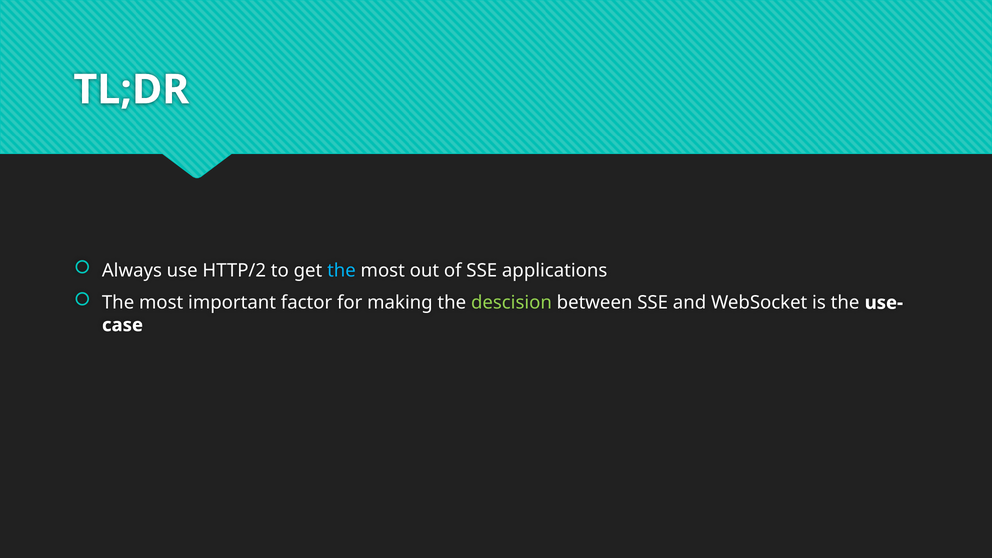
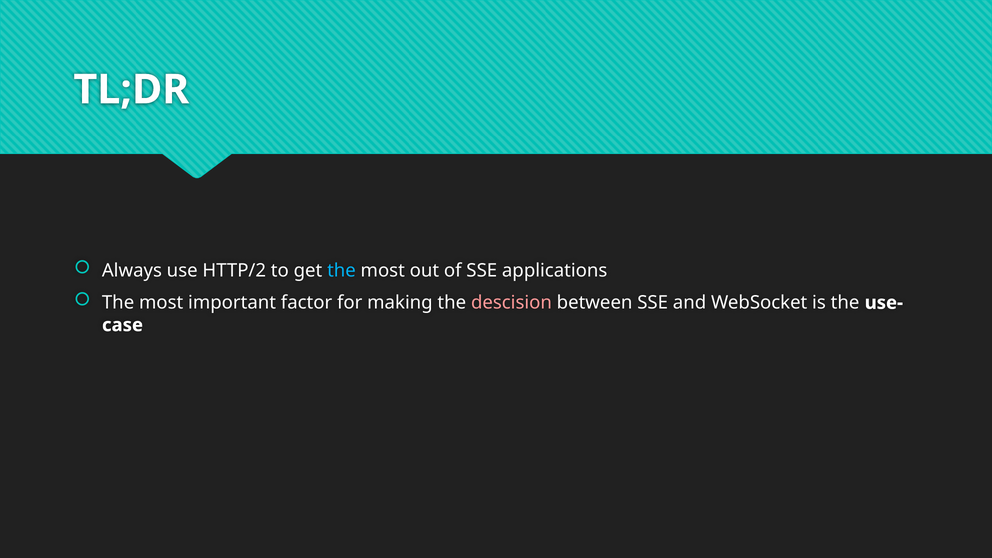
descision colour: light green -> pink (511, 303)
